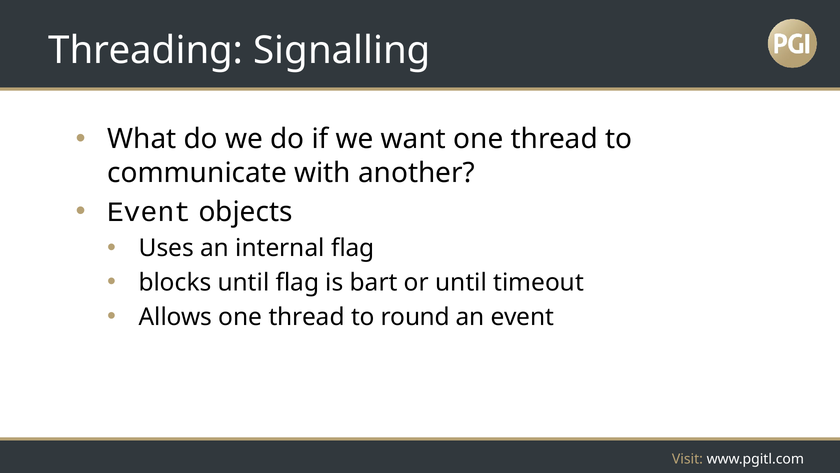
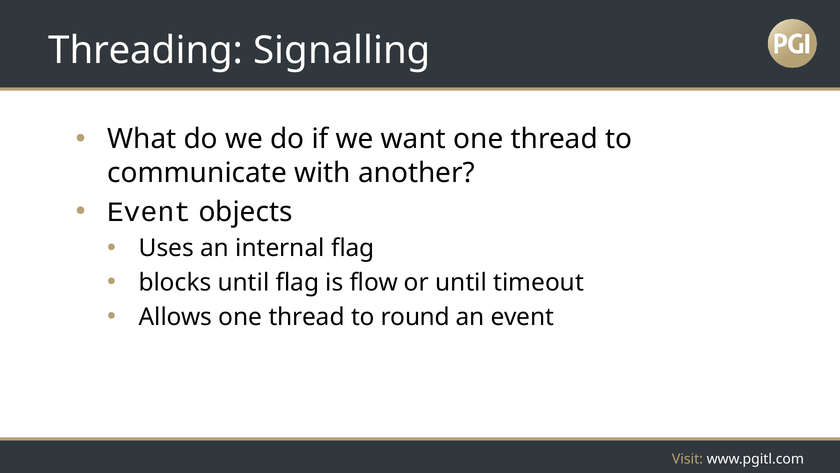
bart: bart -> flow (374, 282)
